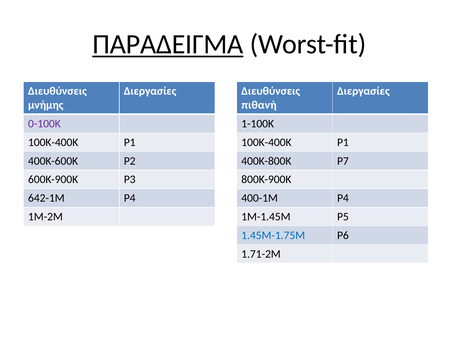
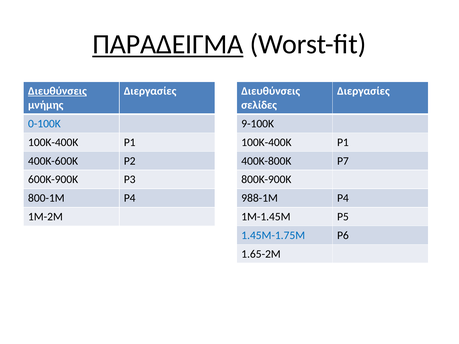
Διευθύνσεις underline: none -> present (57, 91)
πιθανή: πιθανή -> σελίδες (259, 105)
0-100Κ colour: purple -> blue (44, 124)
1-100Κ: 1-100Κ -> 9-100Κ (258, 124)
642-1M: 642-1M -> 800-1M (46, 198)
400-1M: 400-1M -> 988-1M (260, 198)
1.71-2M: 1.71-2M -> 1.65-2M (261, 254)
